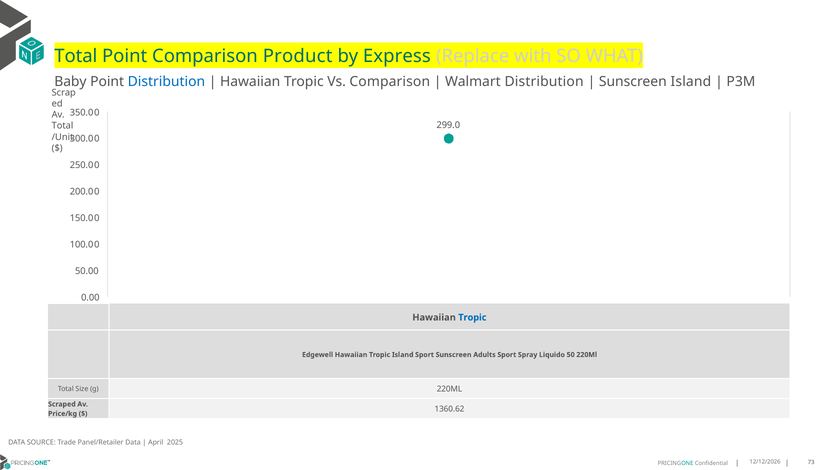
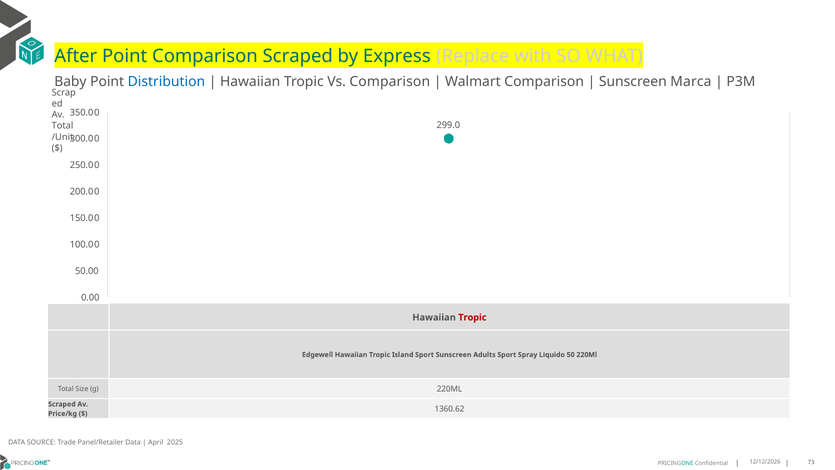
Total: Total -> After (76, 56)
Comparison Product: Product -> Scraped (298, 56)
Walmart Distribution: Distribution -> Comparison (544, 81)
Sunscreen Island: Island -> Marca (691, 81)
Tropic colour: blue -> red (472, 317)
